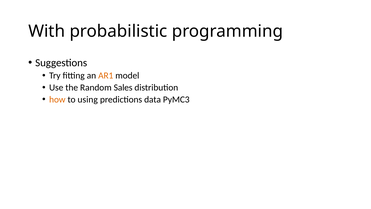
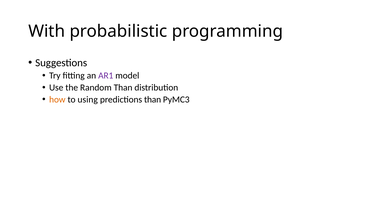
AR1 colour: orange -> purple (106, 76)
Random Sales: Sales -> Than (123, 87)
predictions data: data -> than (153, 99)
